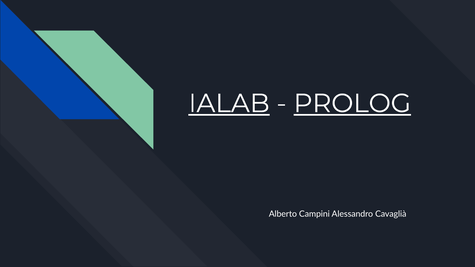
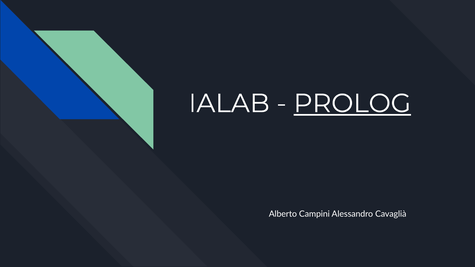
IALAB underline: present -> none (229, 104)
